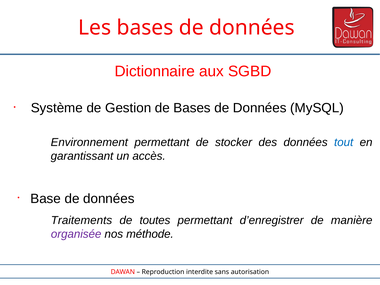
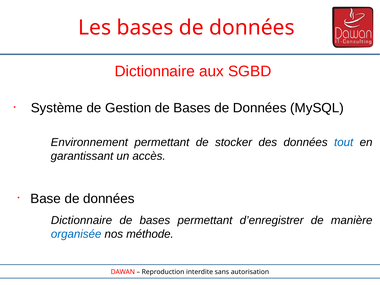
Traitements: Traitements -> Dictionnaire (82, 220)
toutes: toutes -> bases (155, 220)
organisée colour: purple -> blue (76, 234)
